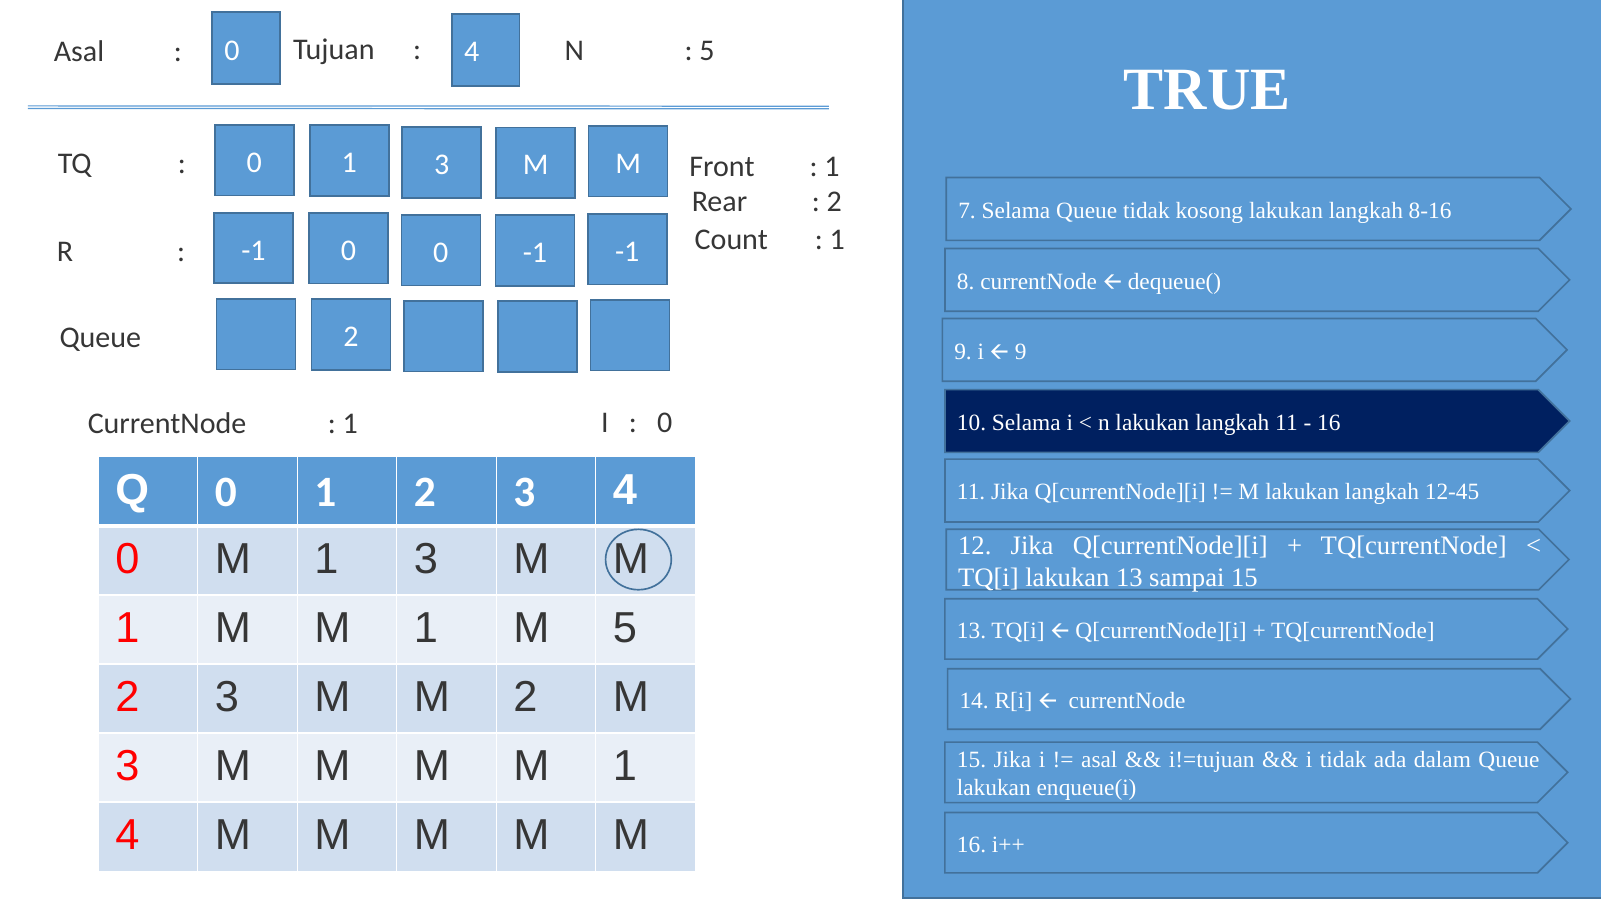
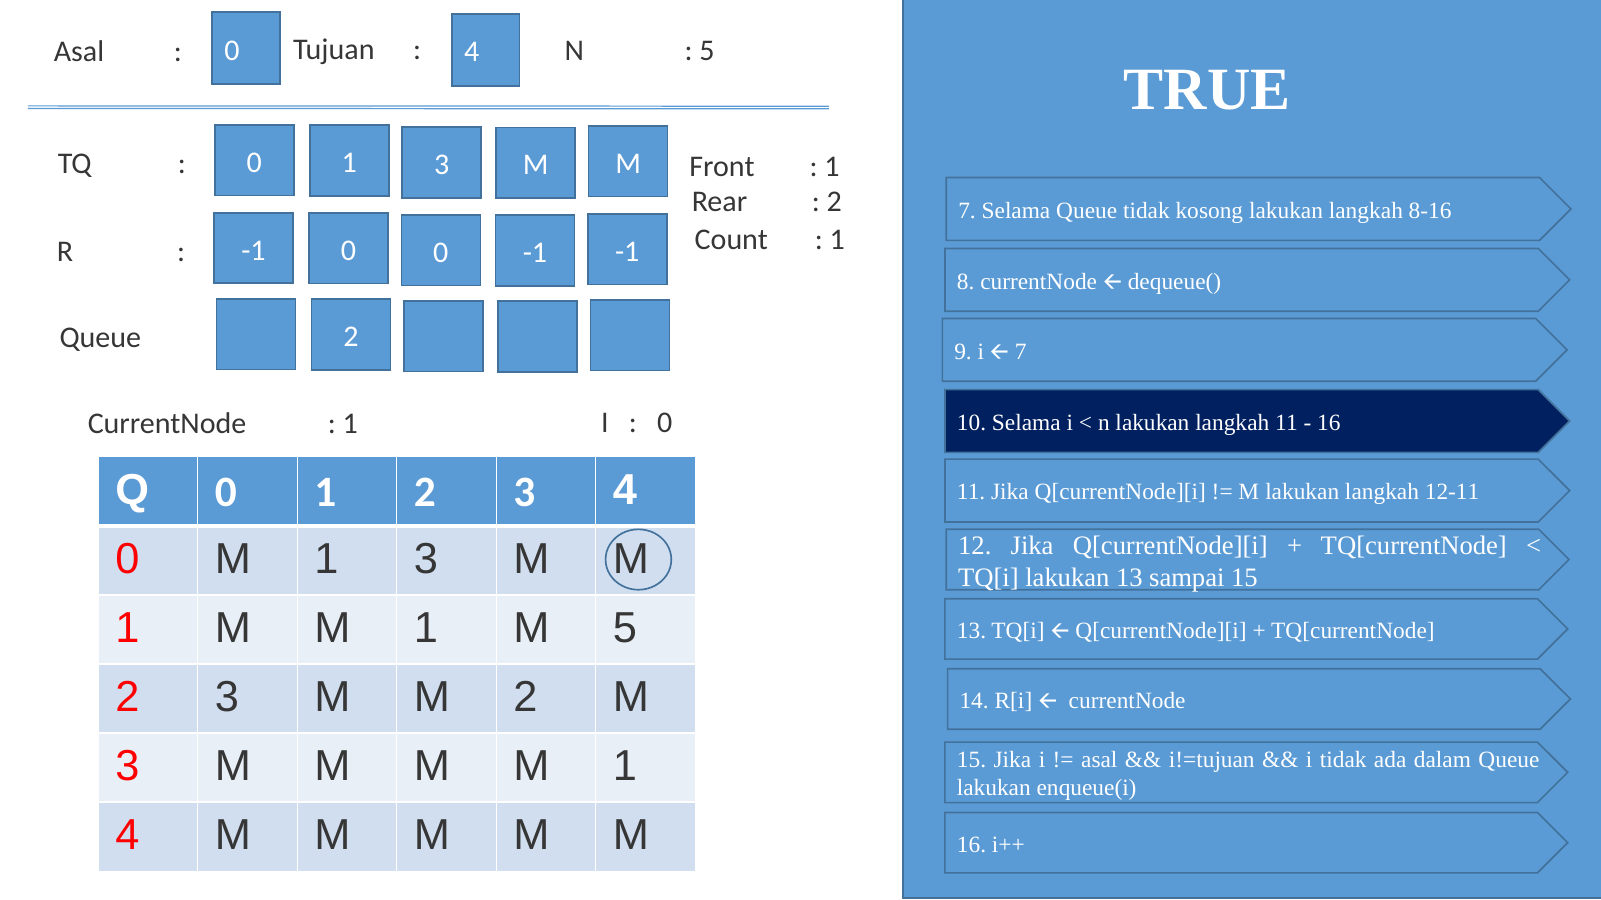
i 9: 9 -> 7 (1021, 352)
12-45: 12-45 -> 12-11 (1452, 492)
